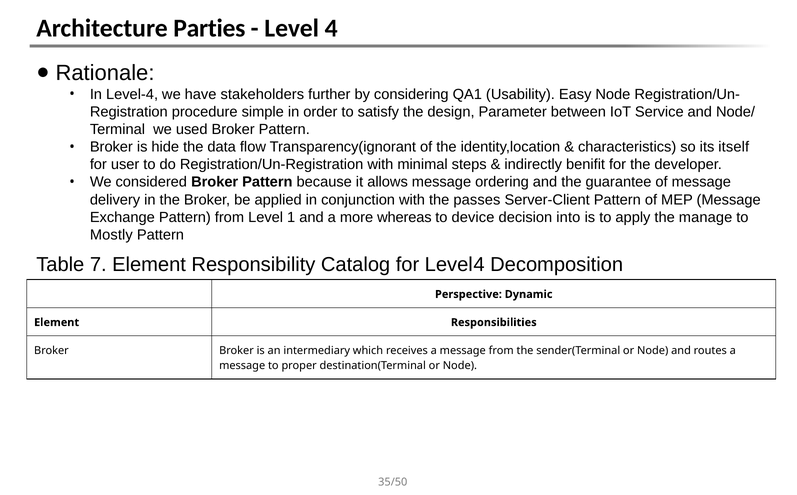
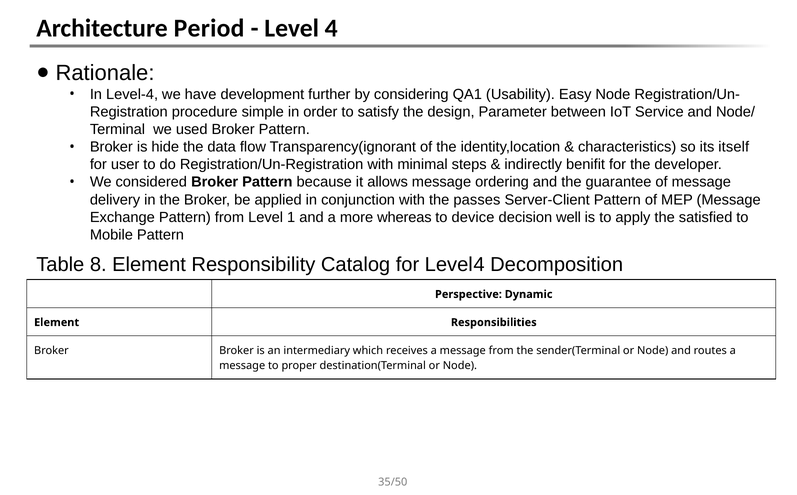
Parties: Parties -> Period (209, 28)
stakeholders: stakeholders -> development (262, 94)
into: into -> well (569, 217)
manage: manage -> satisfied (706, 217)
Mostly: Mostly -> Mobile (111, 235)
7: 7 -> 8 (98, 264)
